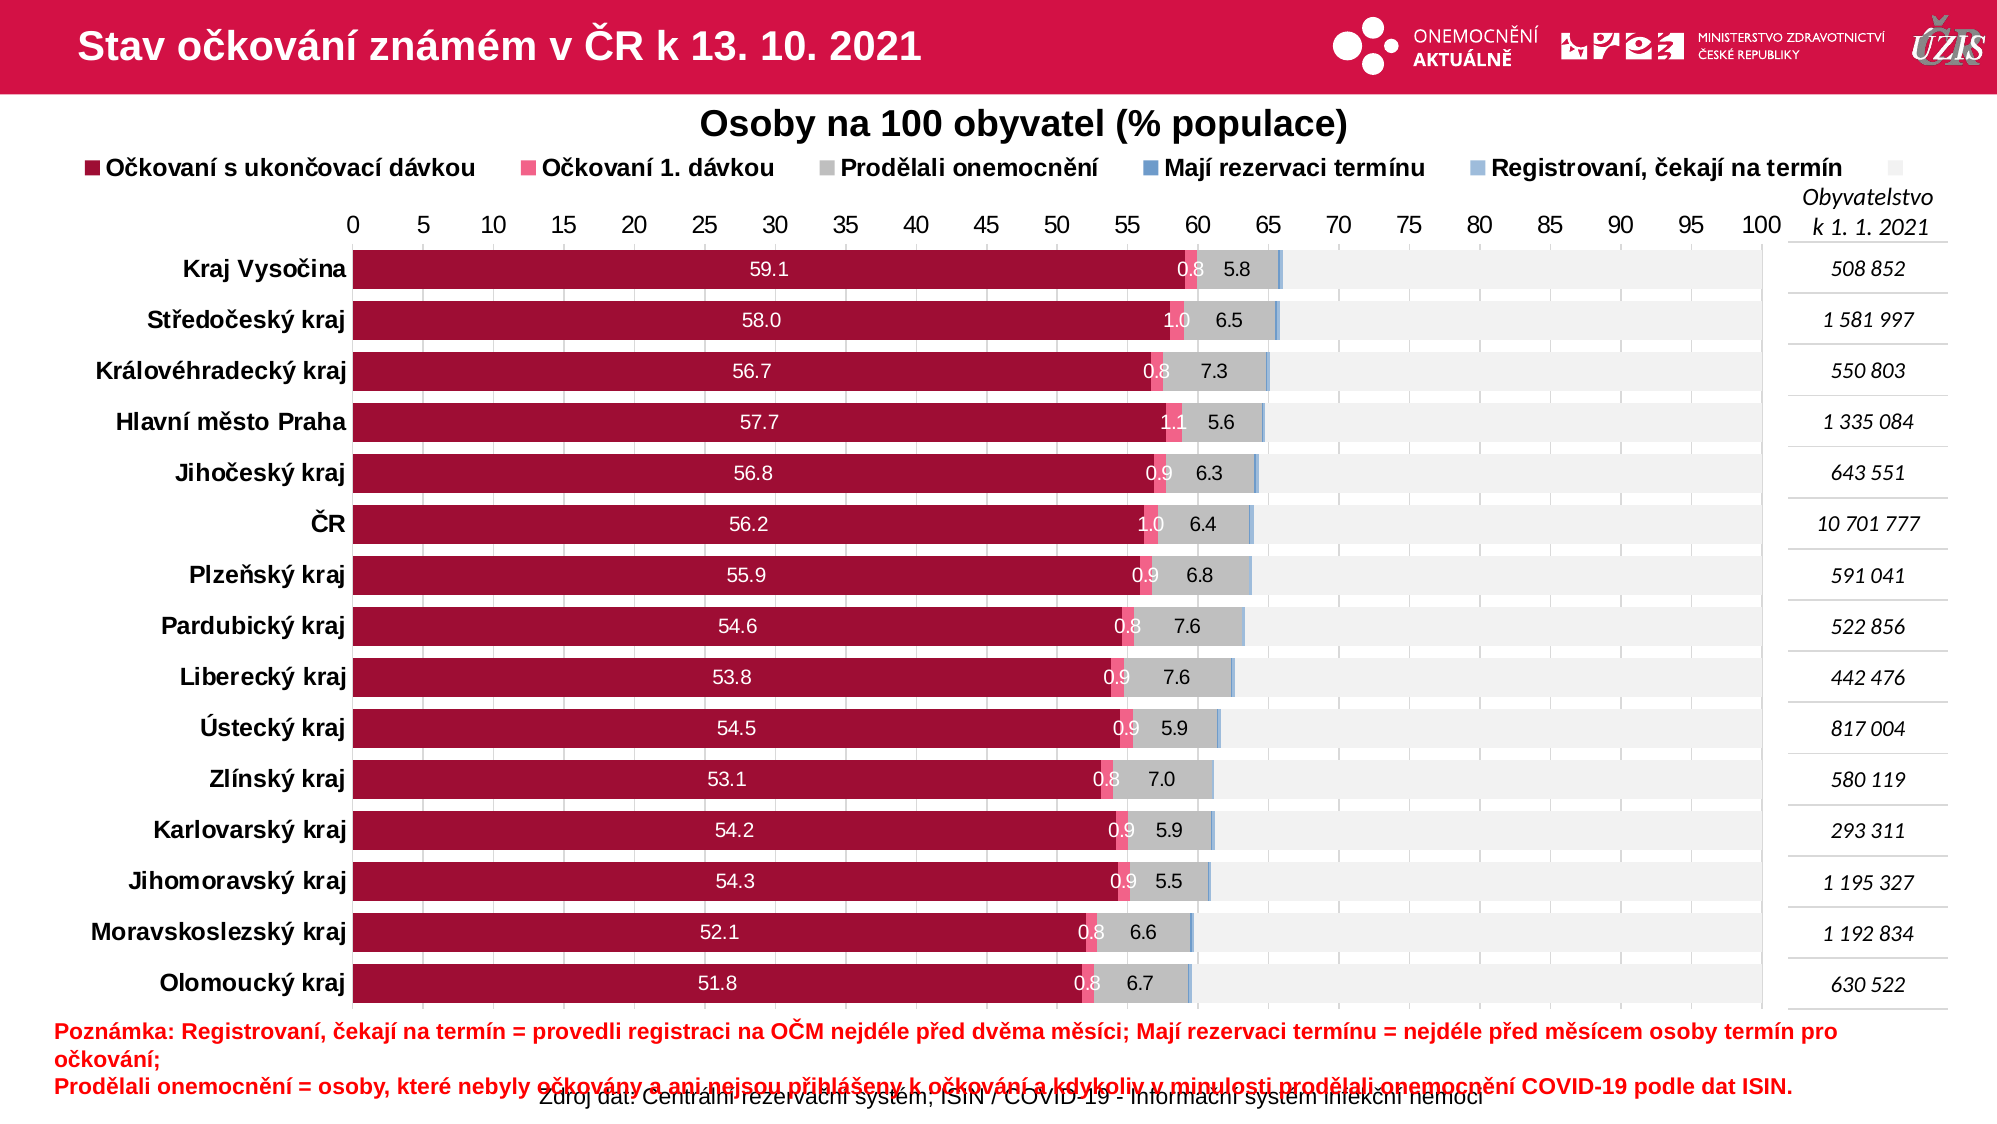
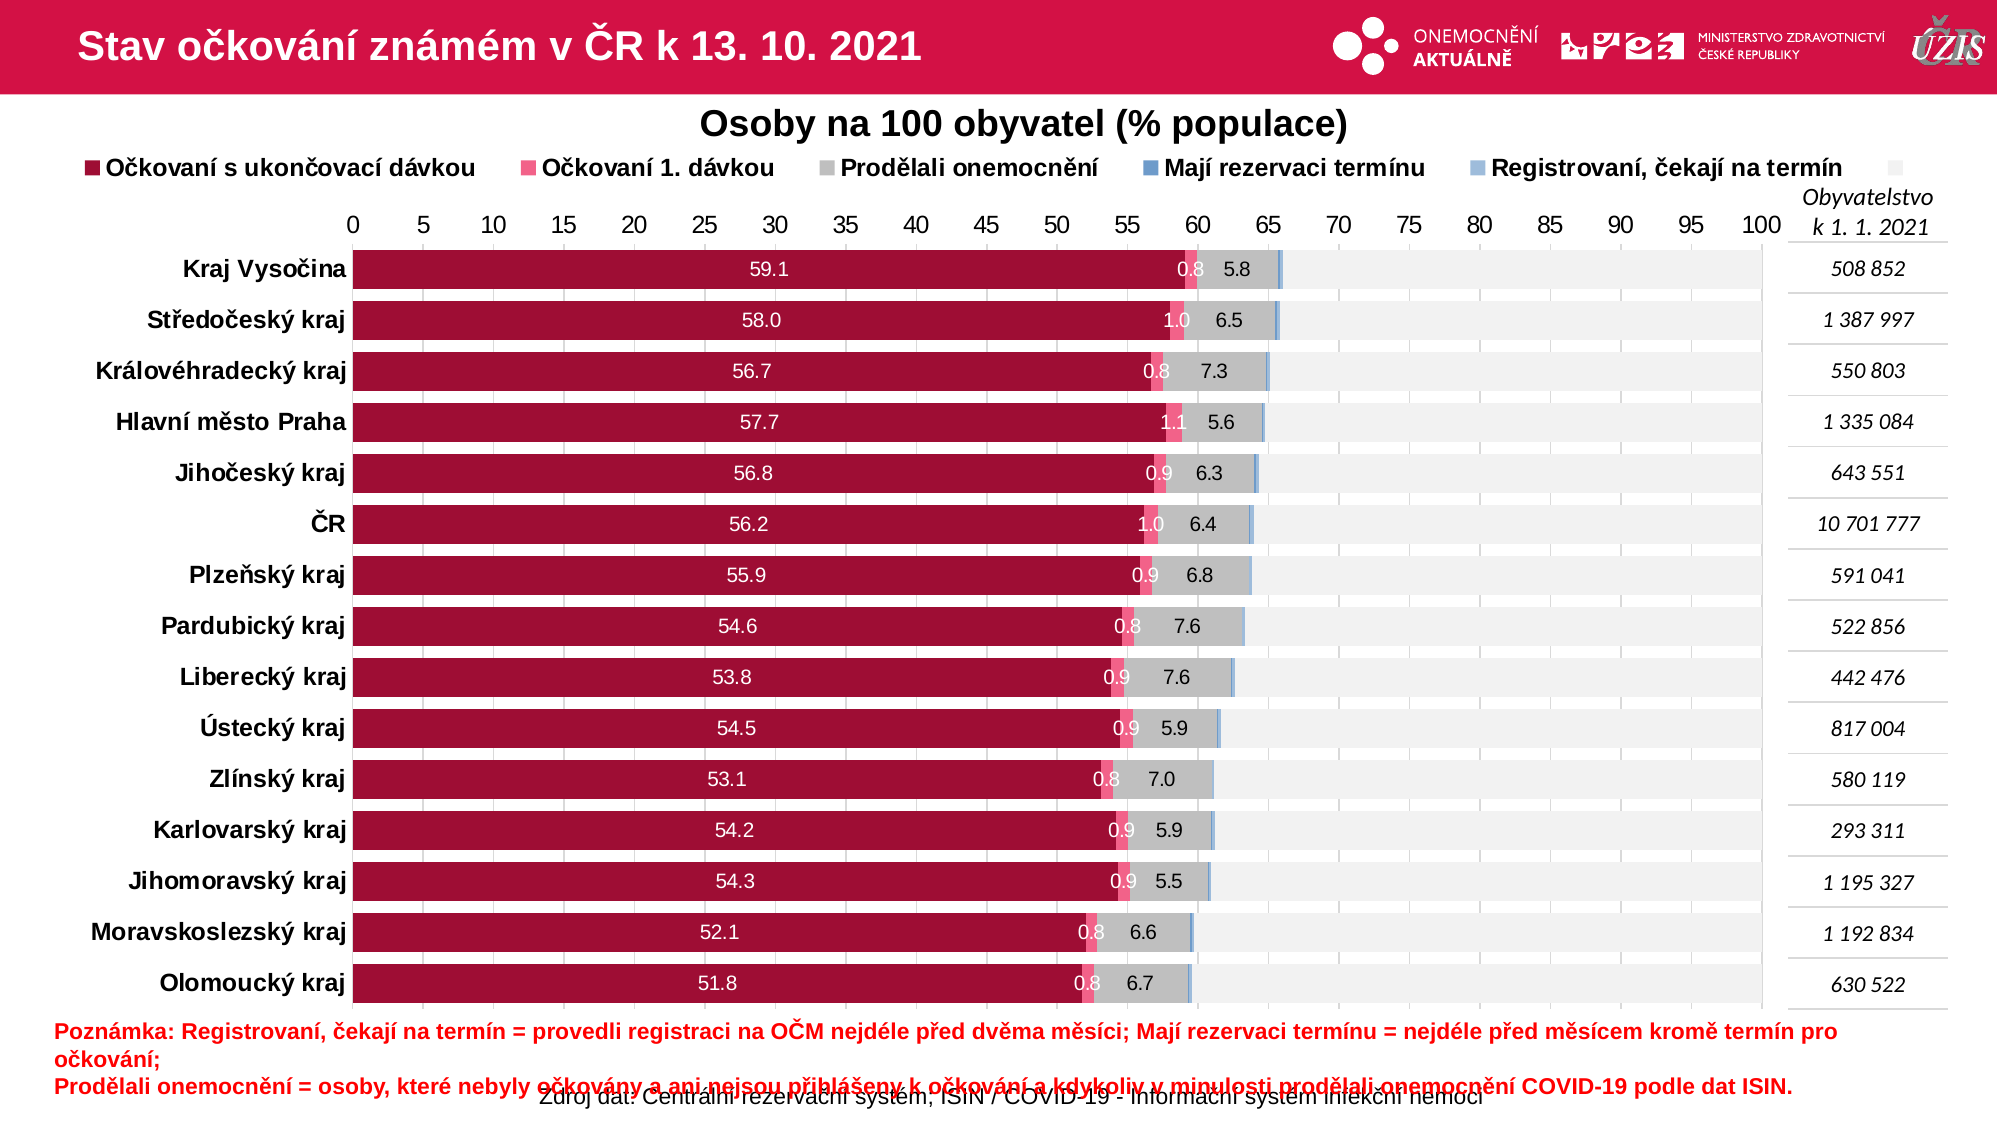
581: 581 -> 387 (1856, 320)
měsícem osoby: osoby -> kromě (1684, 1032)
